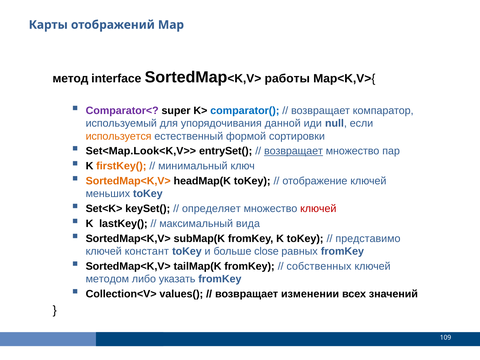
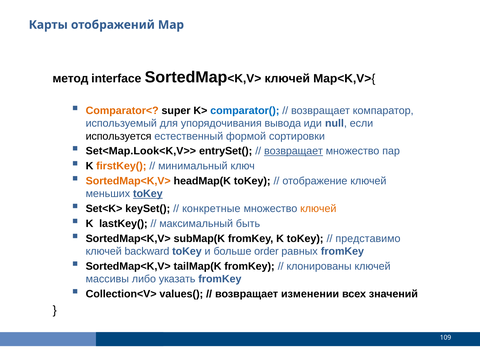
работы: работы -> ключей (287, 78)
Comparator< colour: purple -> orange (122, 111)
данной: данной -> вывода (283, 123)
используется colour: orange -> black (119, 136)
toKey underline: none -> present (148, 194)
определяет: определяет -> конкретные (211, 209)
ключей colour: red -> orange (318, 209)
вида: вида -> быть (248, 224)
констант: констант -> backward (147, 251)
close: close -> order (266, 251)
собственных: собственных -> клонированы (319, 266)
методом: методом -> массивы (107, 279)
